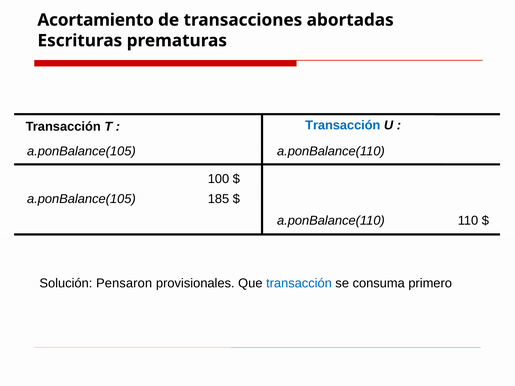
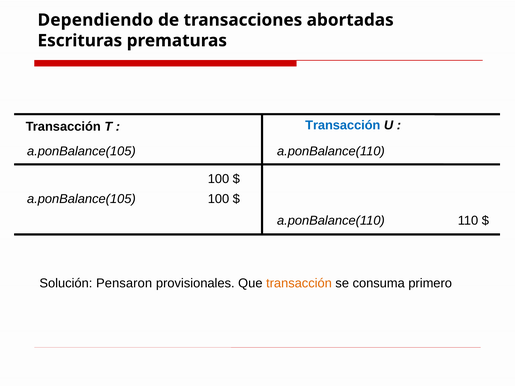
Acortamiento: Acortamiento -> Dependiendo (95, 20)
a.ponBalance(105 185: 185 -> 100 (218, 199)
transacción colour: blue -> orange (299, 284)
